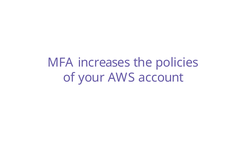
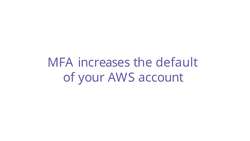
policies: policies -> default (177, 62)
